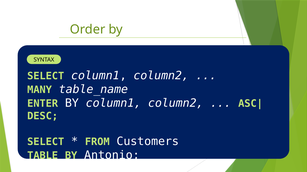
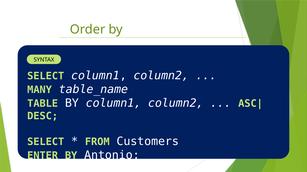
ENTER: ENTER -> TABLE (43, 104)
TABLE: TABLE -> ENTER (43, 156)
